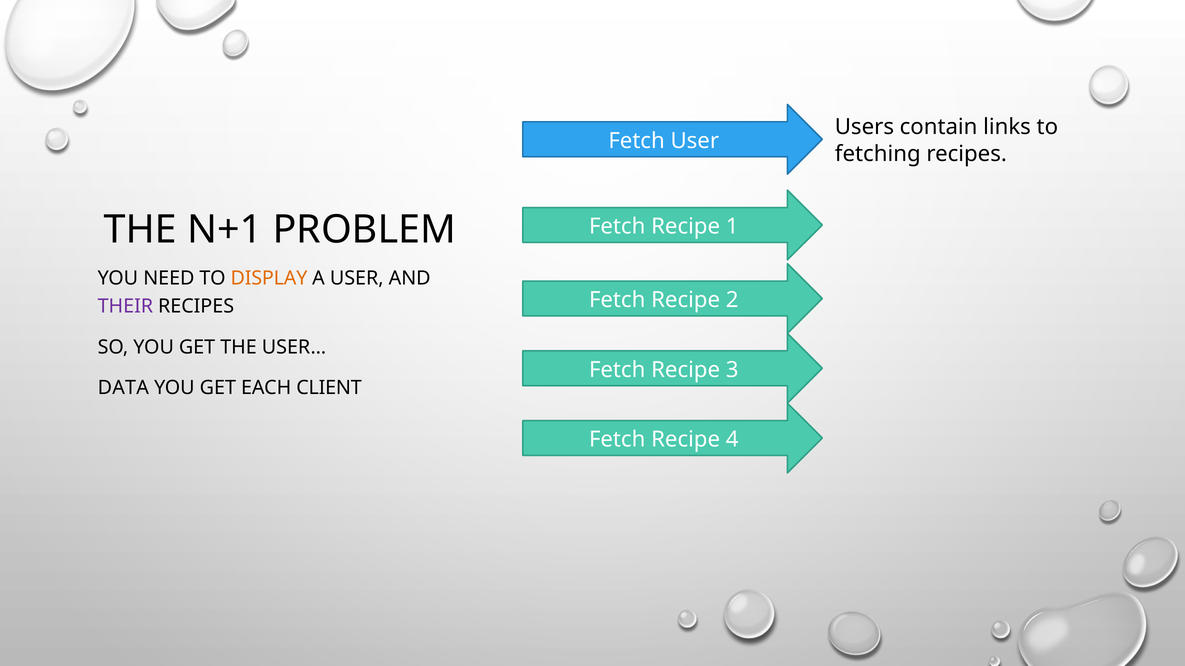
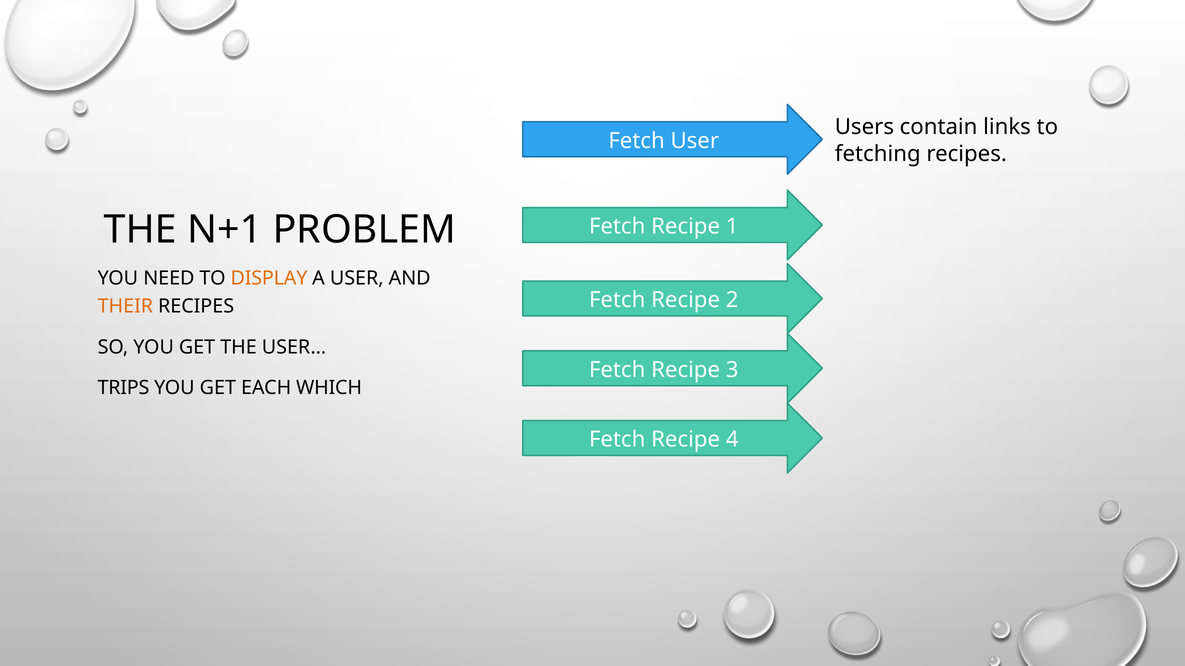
THEIR colour: purple -> orange (125, 307)
DATA: DATA -> TRIPS (123, 388)
CLIENT: CLIENT -> WHICH (329, 388)
